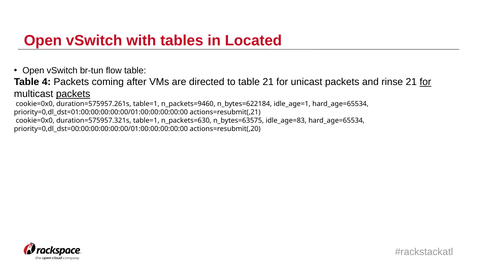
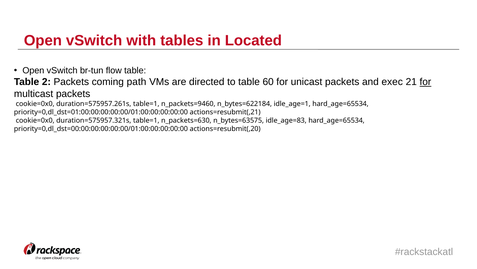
4: 4 -> 2 (46, 82)
after: after -> path (137, 82)
table 21: 21 -> 60 (268, 82)
rinse: rinse -> exec (392, 82)
packets underline: present -> none (73, 94)
